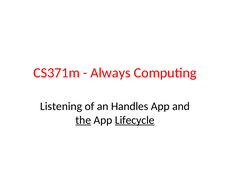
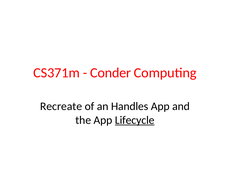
Always: Always -> Conder (111, 73)
Listening: Listening -> Recreate (61, 107)
the underline: present -> none (83, 120)
